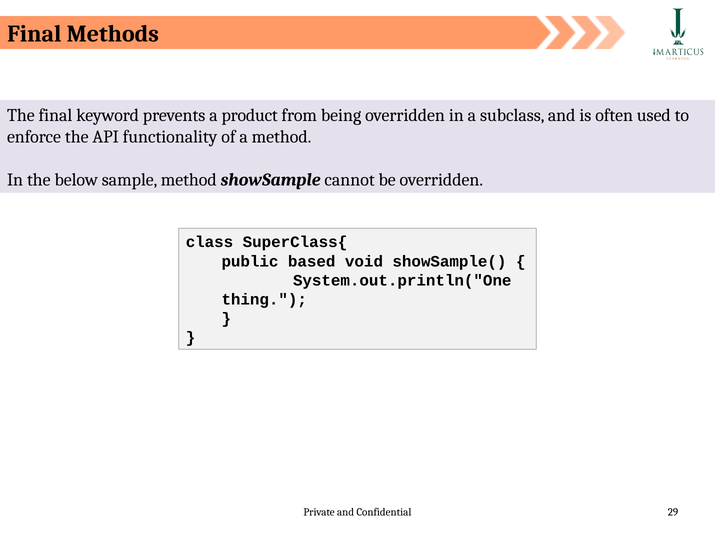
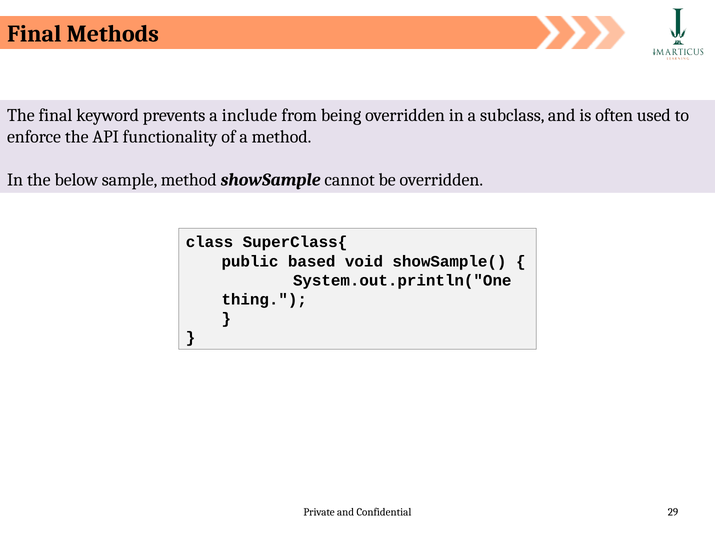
product: product -> include (249, 116)
